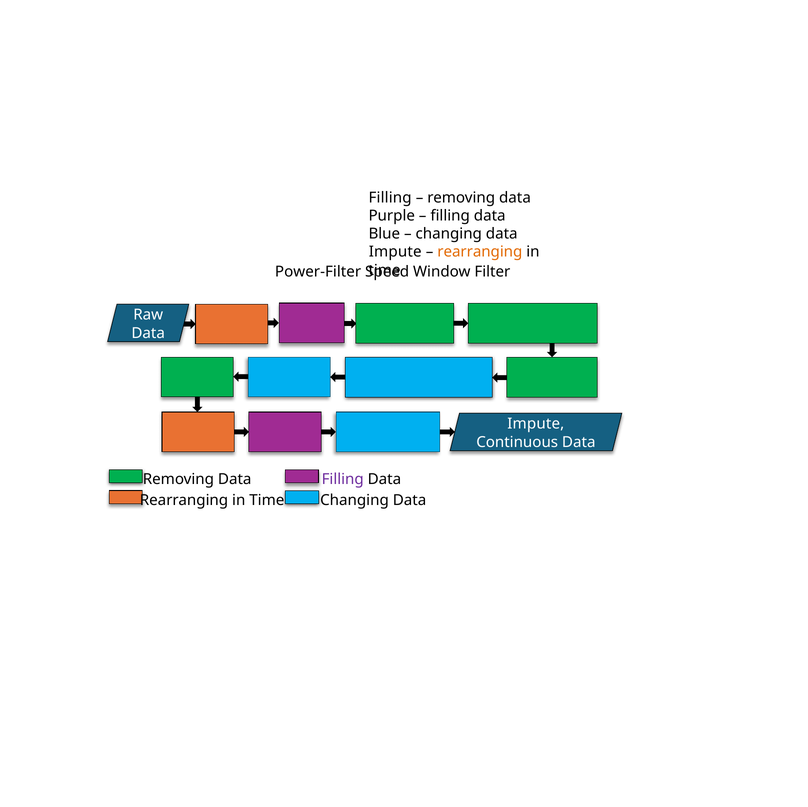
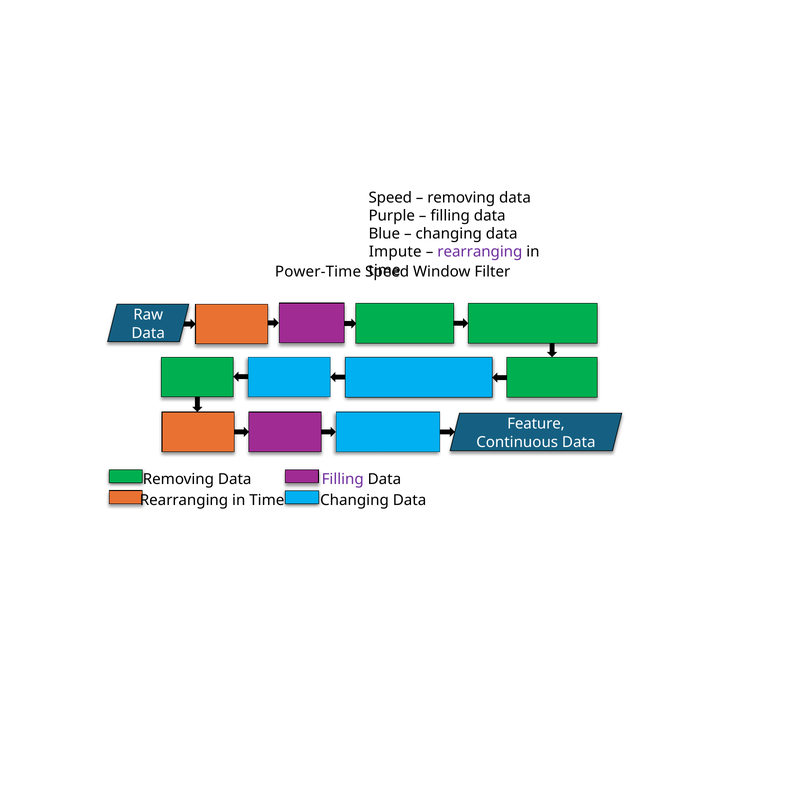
Filling: Filling -> Speed (390, 198)
rearranging colour: orange -> purple (480, 252)
Power-Filter: Power-Filter -> Power-Time (318, 272)
Impute: Impute -> Feature (536, 424)
